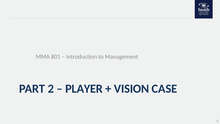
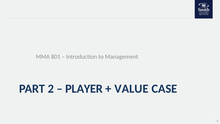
VISION: VISION -> VALUE (131, 89)
